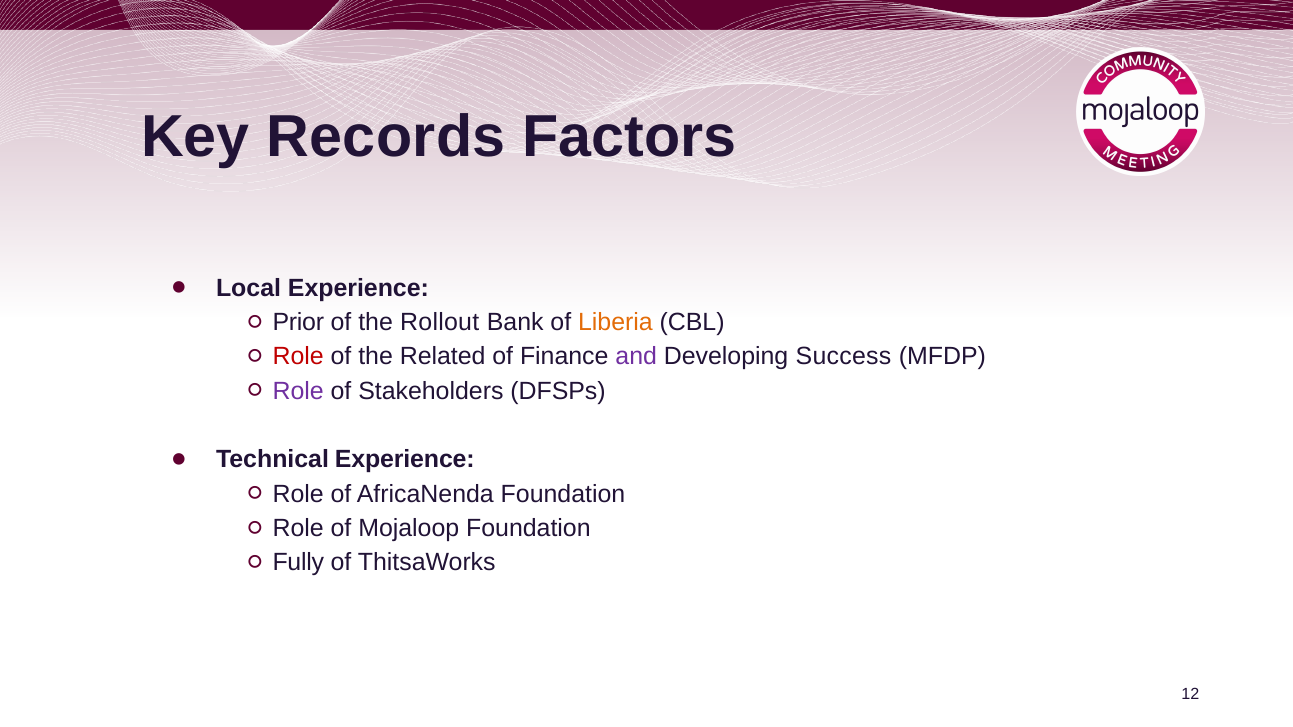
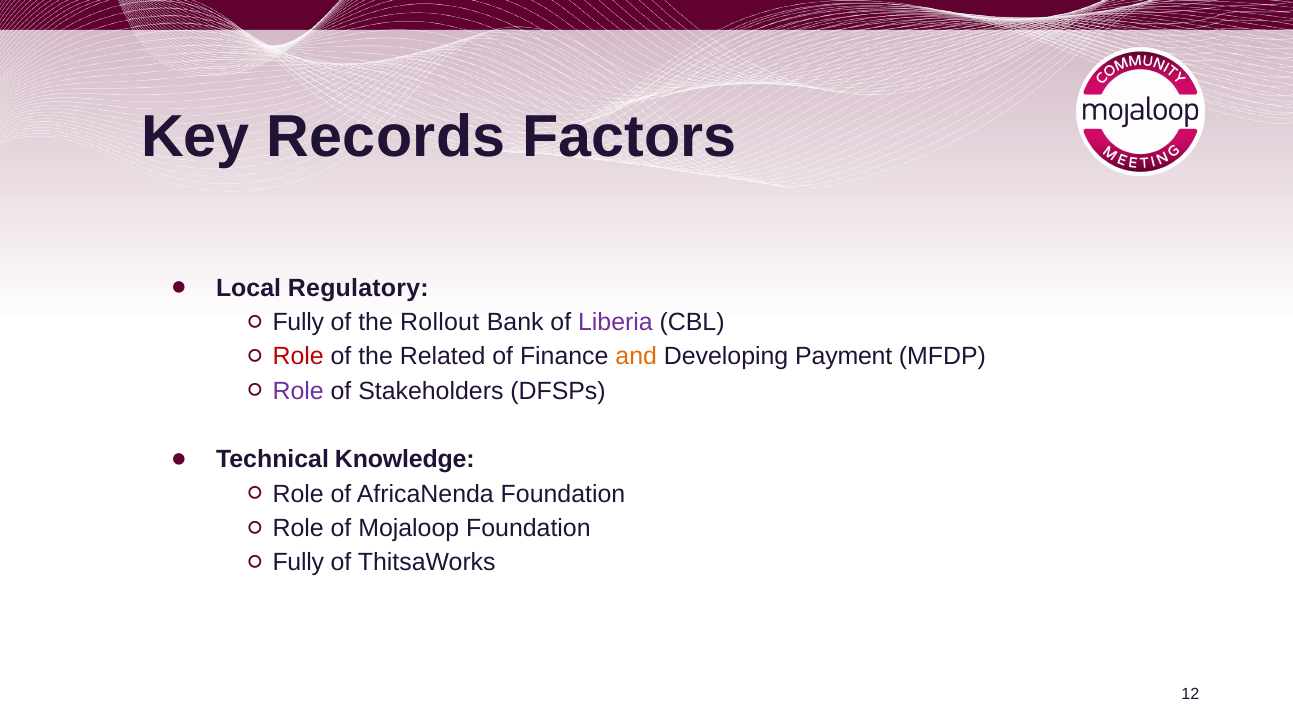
Local Experience: Experience -> Regulatory (358, 288)
Prior: Prior -> Fully (298, 322)
Liberia colour: orange -> purple (615, 322)
and colour: purple -> orange (636, 357)
Success: Success -> Payment (844, 357)
Technical Experience: Experience -> Knowledge (405, 460)
